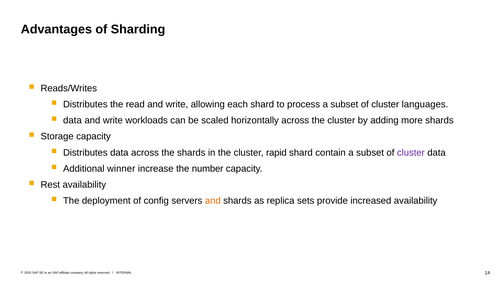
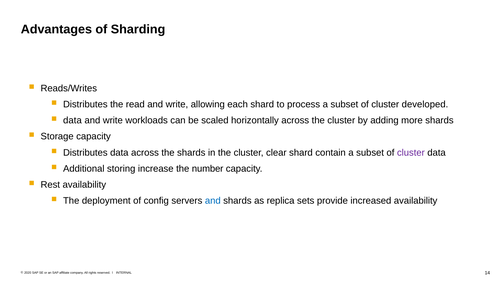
languages: languages -> developed (425, 104)
rapid: rapid -> clear (276, 153)
winner: winner -> storing (121, 169)
and colour: orange -> blue (213, 201)
